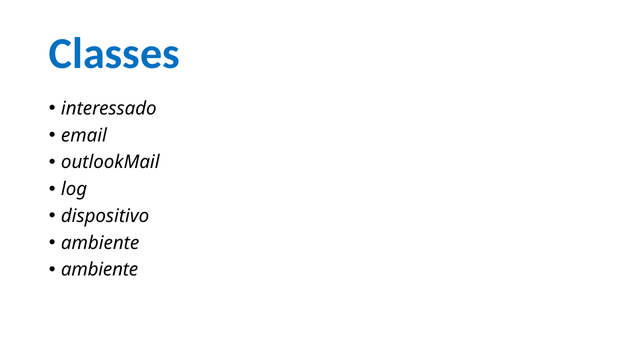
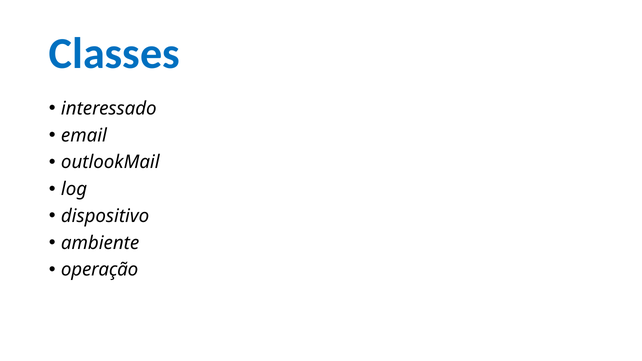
ambiente: ambiente -> operação (100, 270)
